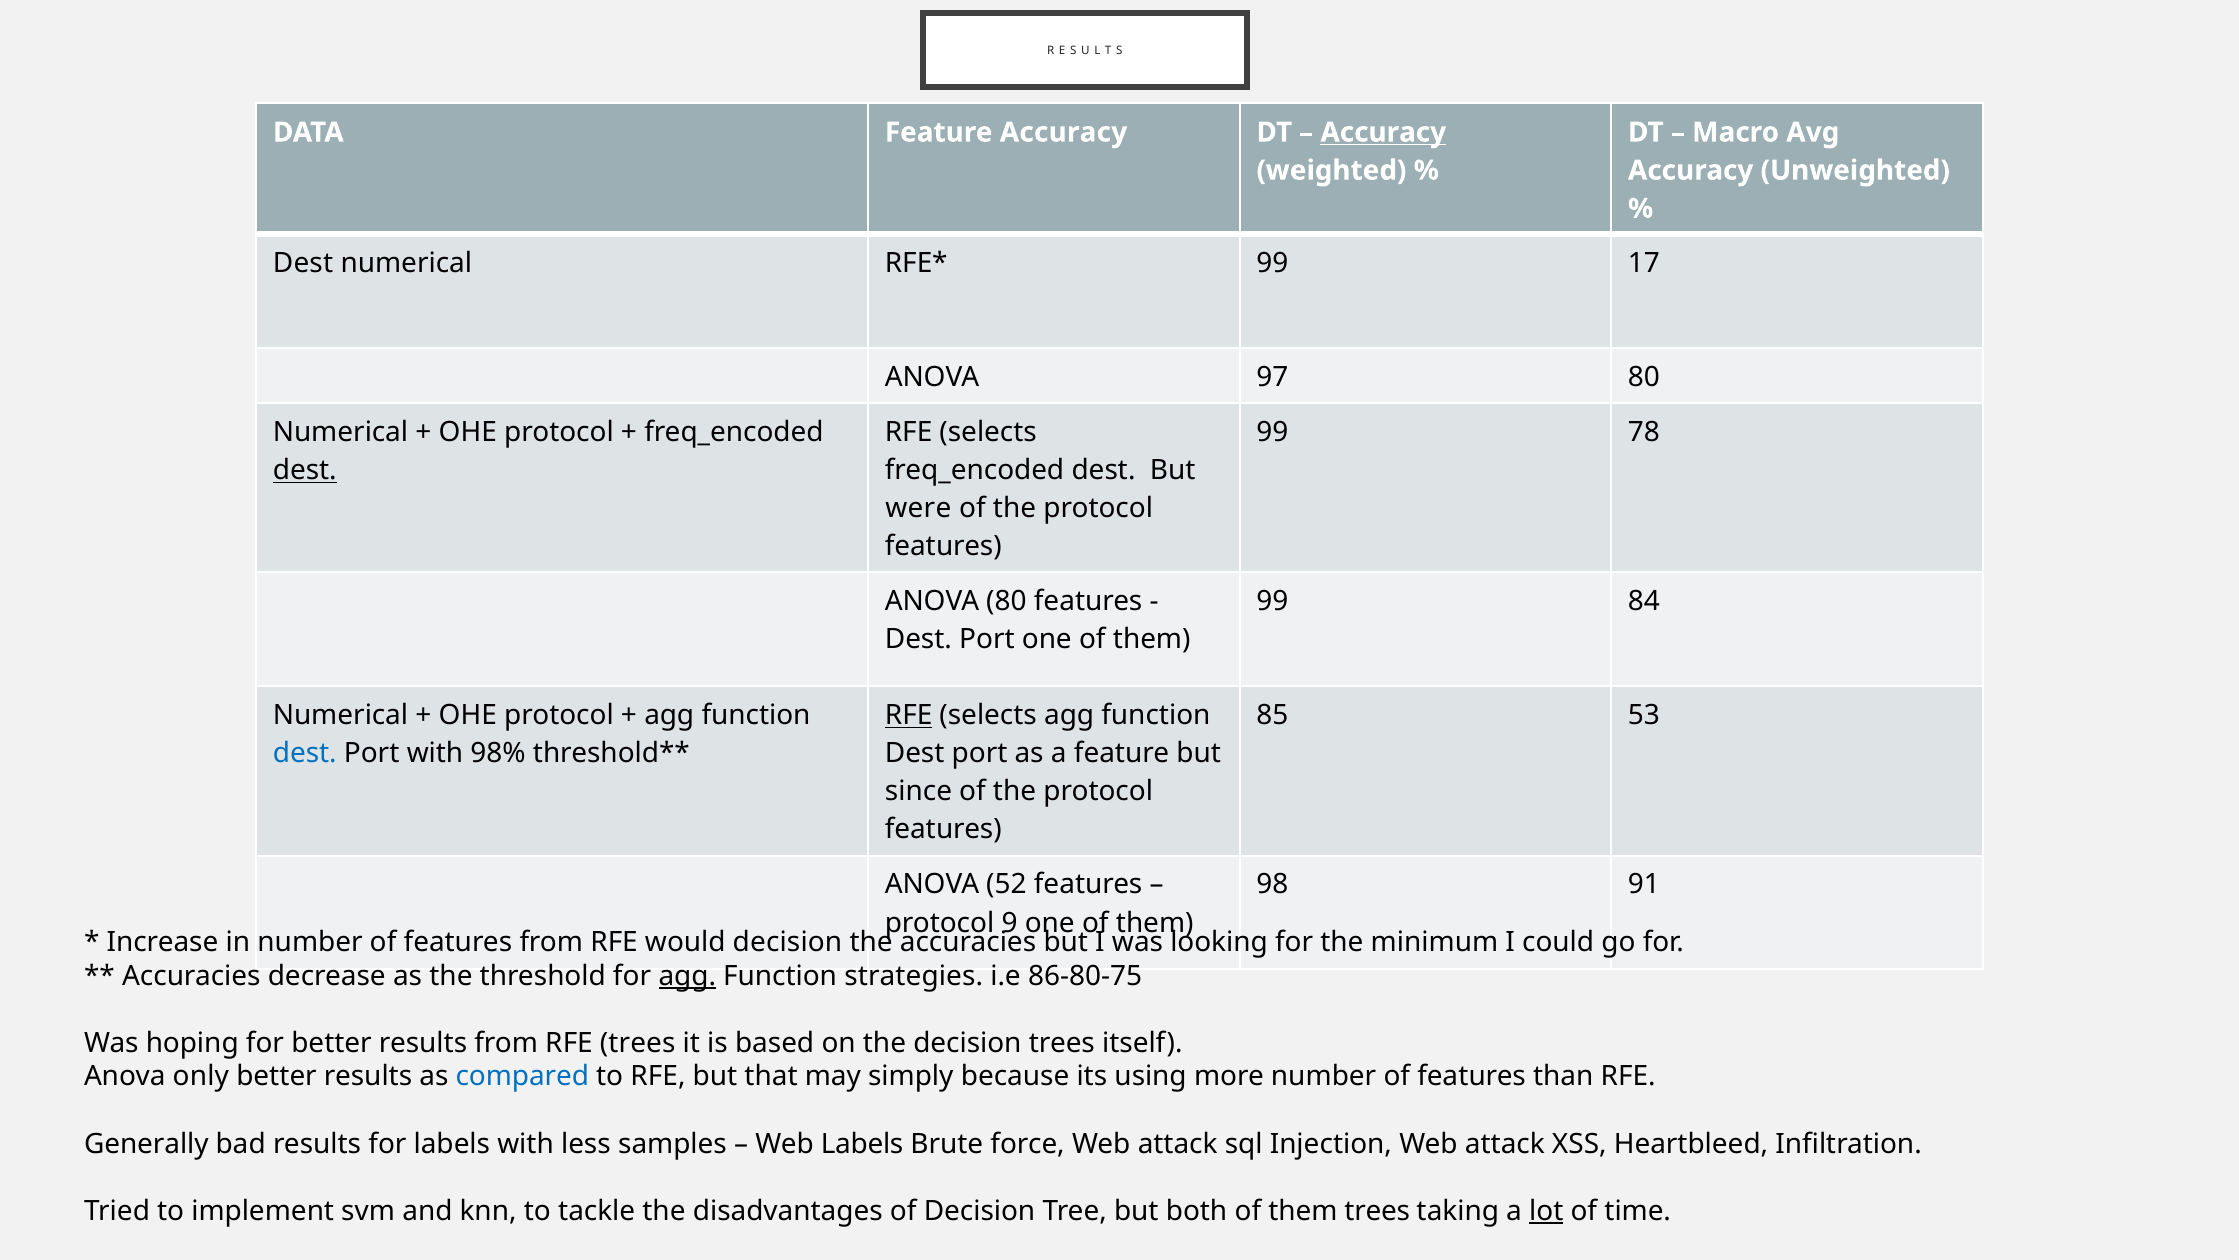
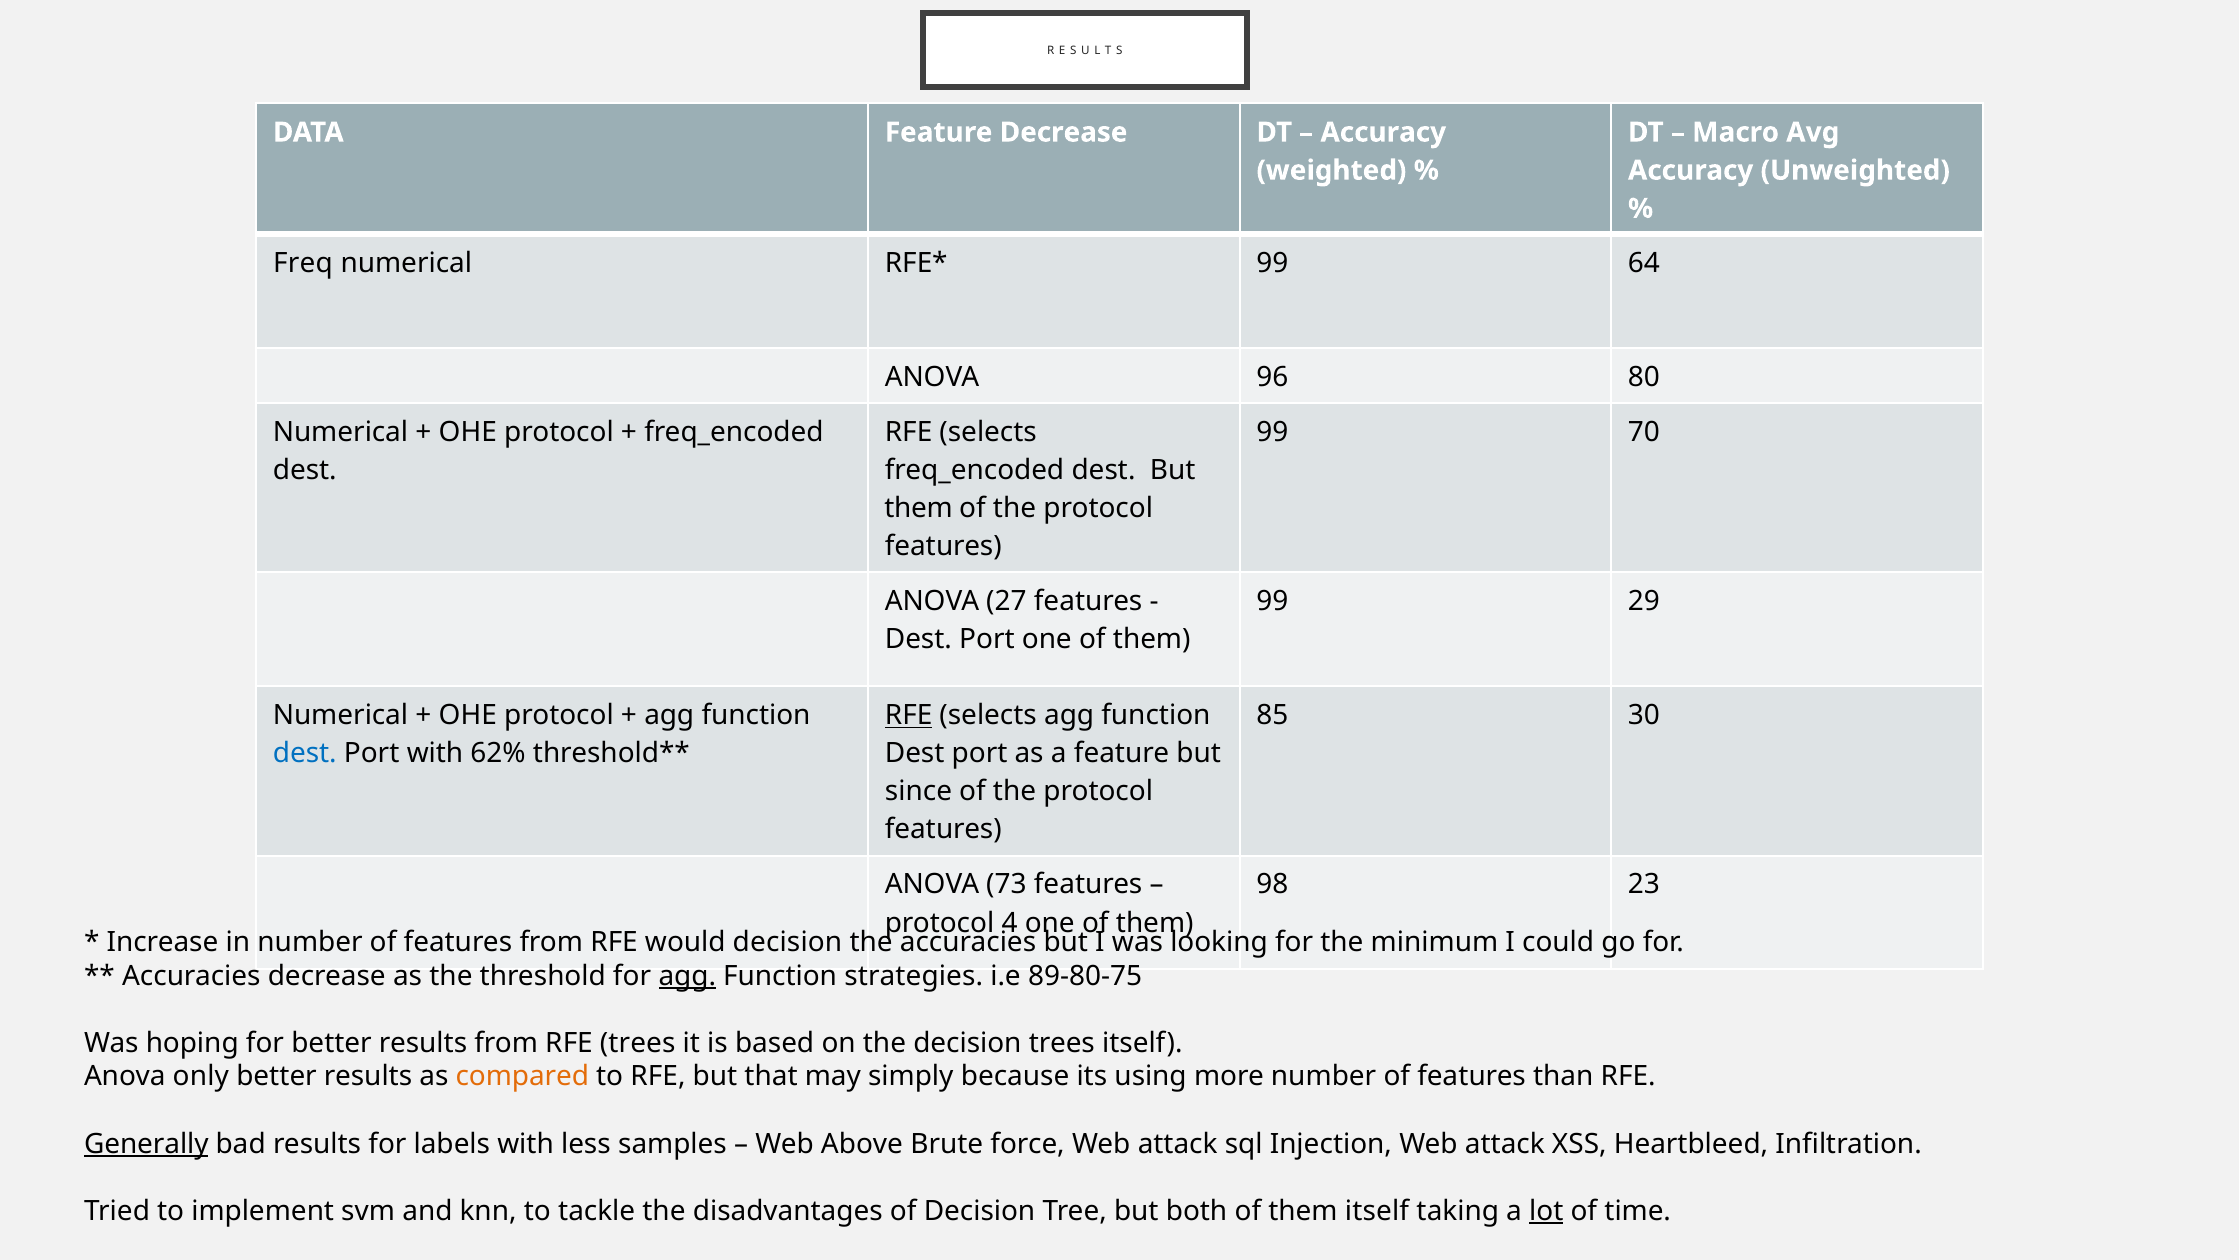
Feature Accuracy: Accuracy -> Decrease (1064, 132)
Accuracy underline: present -> none (1383, 132)
Dest: Dest -> Freq (303, 263)
17: 17 -> 64 (1644, 263)
97: 97 -> 96 (1272, 377)
78: 78 -> 70 (1644, 432)
dest underline: present -> none (305, 470)
were: were -> them (919, 508)
ANOVA 80: 80 -> 27 (1006, 601)
84: 84 -> 29 (1644, 601)
53: 53 -> 30 (1644, 715)
98%: 98% -> 62% (498, 753)
52: 52 -> 73 (1006, 884)
91: 91 -> 23 (1644, 884)
9: 9 -> 4 (1010, 922)
86-80-75: 86-80-75 -> 89-80-75 (1085, 976)
compared colour: blue -> orange (522, 1076)
Generally underline: none -> present (146, 1143)
Web Labels: Labels -> Above (862, 1143)
them trees: trees -> itself (1377, 1211)
